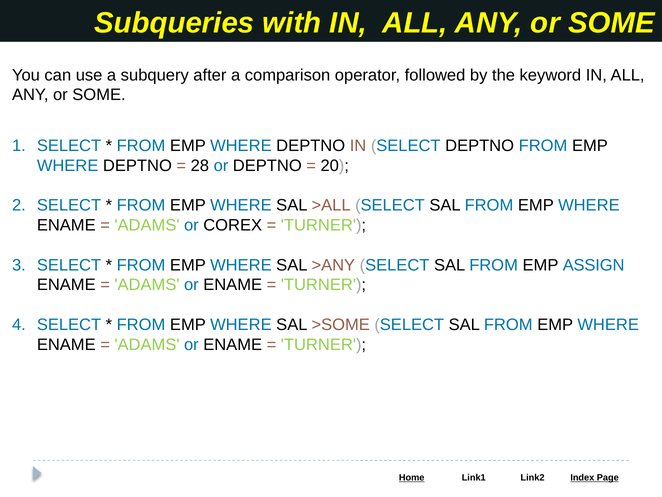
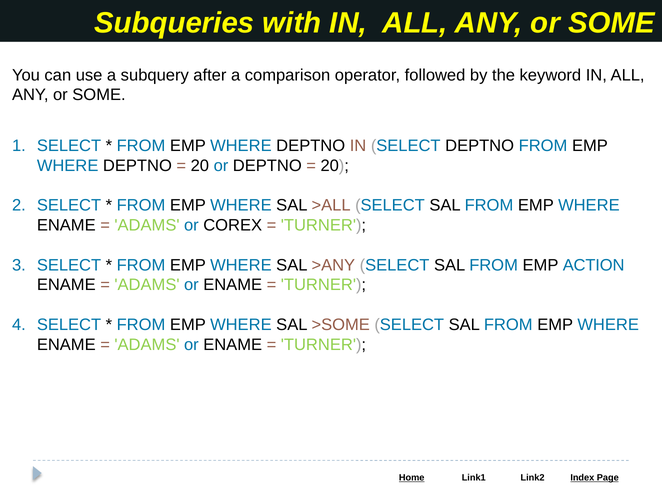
28: 28 -> 20 (200, 165)
ASSIGN: ASSIGN -> ACTION (594, 265)
